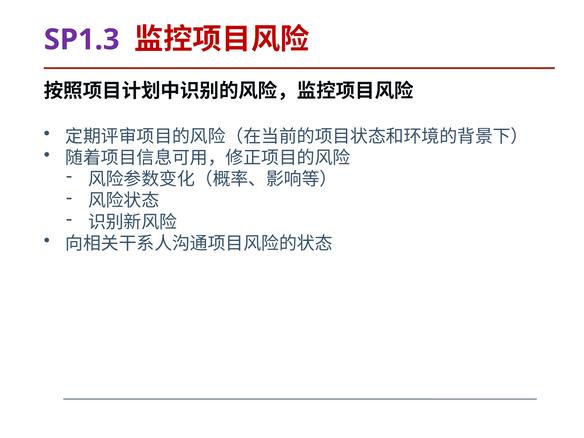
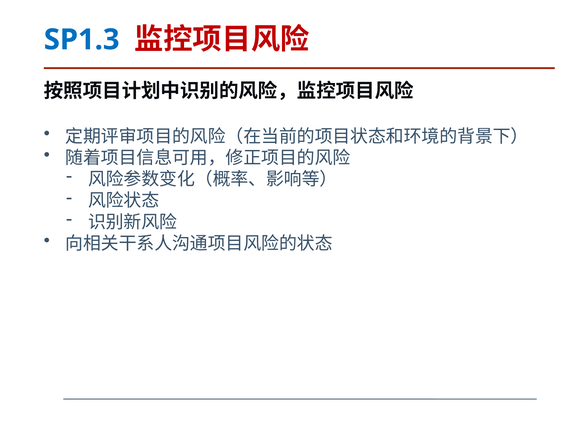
SP1.3 colour: purple -> blue (82, 40)
